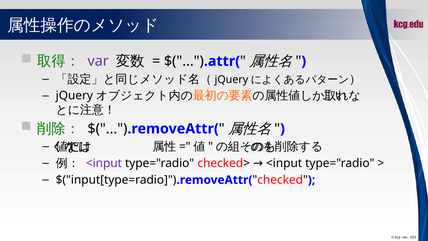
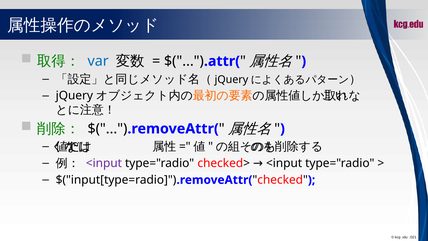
var colour: purple -> blue (98, 61)
